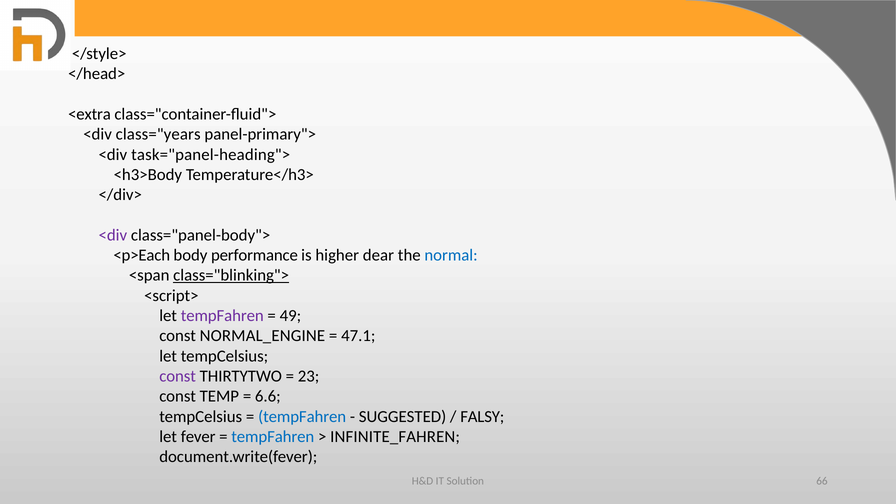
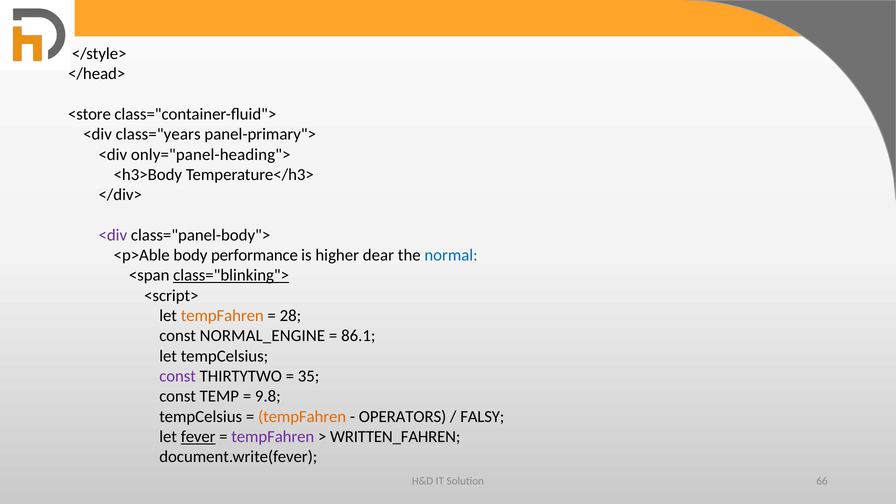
<extra: <extra -> <store (89, 114)
task="panel-heading">: task="panel-heading"> -> only="panel-heading"> (211, 154)
<p>Each: <p>Each -> <p>Able (142, 255)
tempFahren colour: purple -> orange (222, 316)
49: 49 -> 28 (290, 316)
47.1: 47.1 -> 86.1 (358, 336)
23: 23 -> 35 (309, 376)
6.6: 6.6 -> 9.8 (268, 396)
tempFahren colour: blue -> orange (302, 417)
SUGGESTED: SUGGESTED -> OPERATORS (403, 417)
fever underline: none -> present (198, 437)
tempFahren colour: blue -> purple (273, 437)
INFINITE_FAHREN: INFINITE_FAHREN -> WRITTEN_FAHREN (395, 437)
